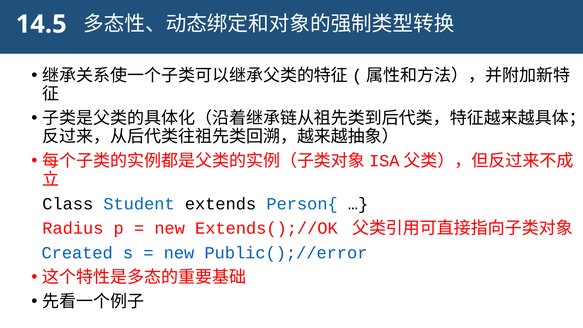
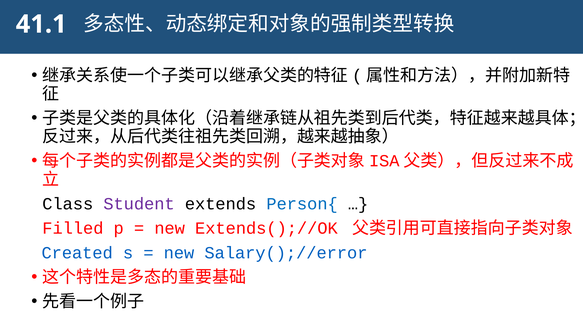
14.5: 14.5 -> 41.1 (41, 24)
Student colour: blue -> purple (139, 204)
Radius: Radius -> Filled (73, 228)
Public();//error: Public();//error -> Salary();//error (286, 253)
